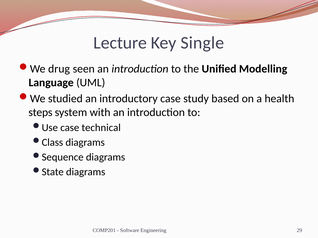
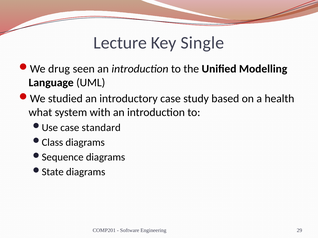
steps: steps -> what (40, 112)
technical: technical -> standard (101, 128)
